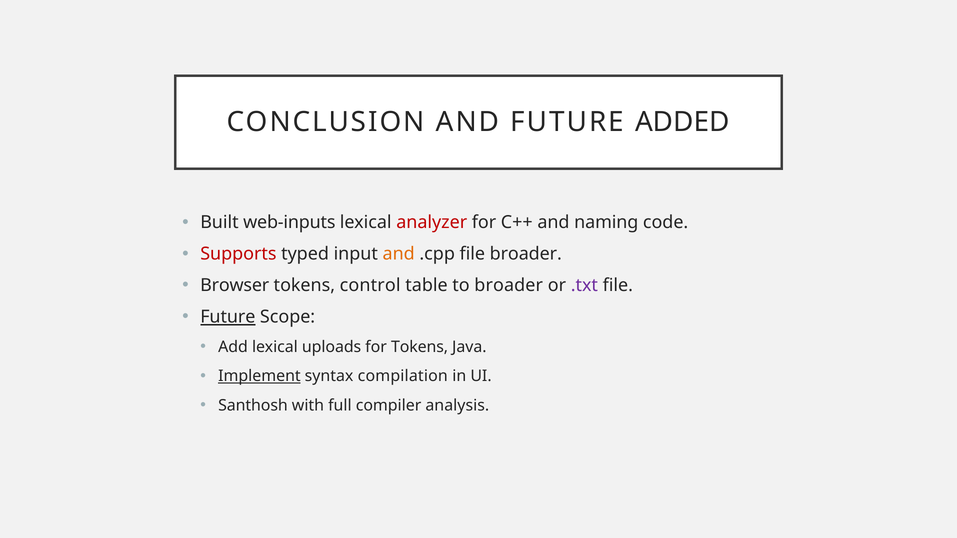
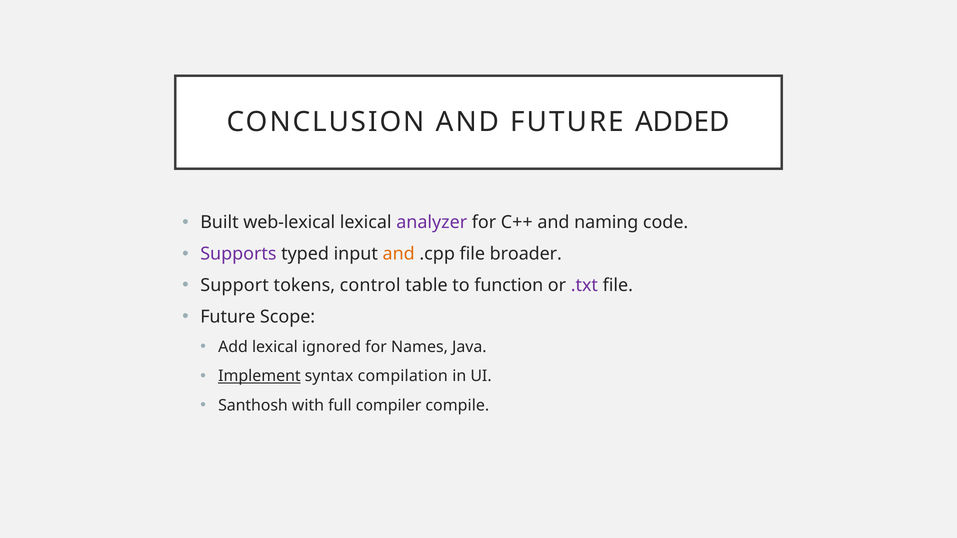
web-inputs: web-inputs -> web-lexical (289, 223)
analyzer colour: red -> purple (432, 223)
Supports colour: red -> purple (238, 254)
Browser: Browser -> Support (235, 286)
to broader: broader -> function (509, 286)
Future underline: present -> none (228, 317)
uploads: uploads -> ignored (332, 347)
for Tokens: Tokens -> Names (420, 347)
analysis: analysis -> compile (457, 405)
